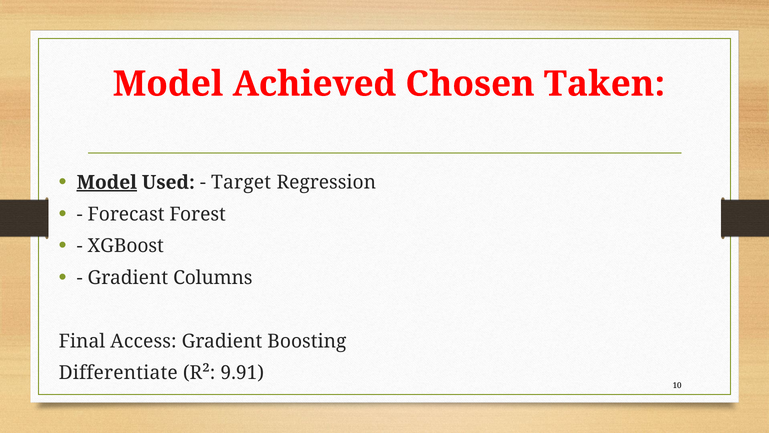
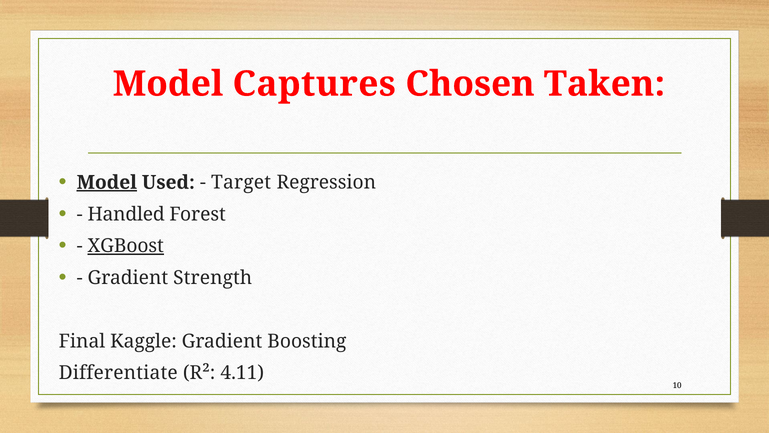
Achieved: Achieved -> Captures (314, 84)
Forecast: Forecast -> Handled (126, 214)
XGBoost underline: none -> present (126, 246)
Columns: Columns -> Strength (213, 277)
Access: Access -> Kaggle (143, 341)
9.91: 9.91 -> 4.11 (242, 373)
